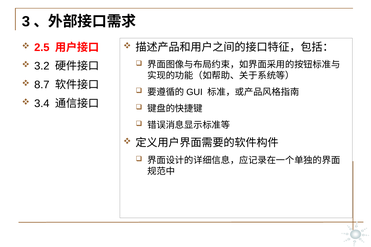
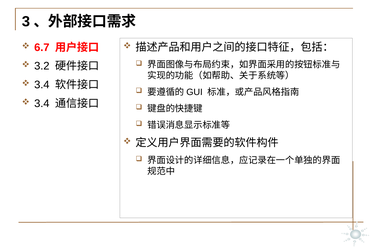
2.5: 2.5 -> 6.7 (42, 47)
8.7: 8.7 -> 3.4 (42, 85)
